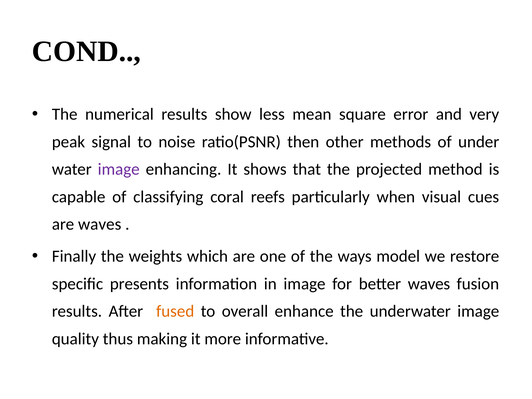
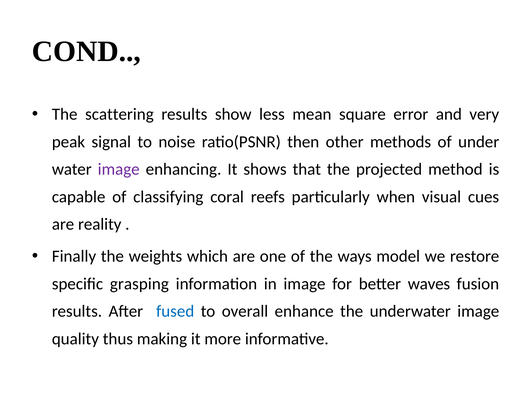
numerical: numerical -> scattering (119, 114)
are waves: waves -> reality (100, 224)
presents: presents -> grasping (139, 284)
fused colour: orange -> blue (175, 311)
